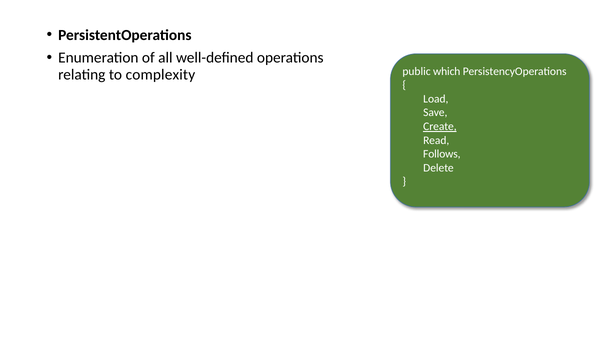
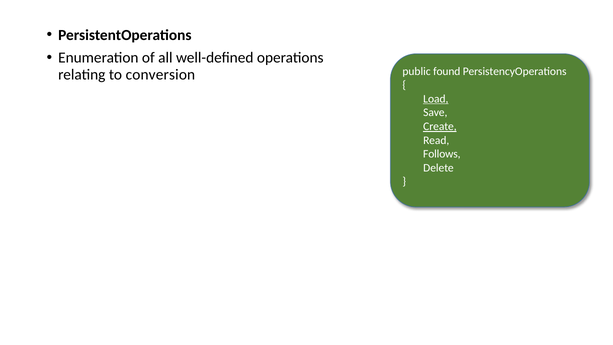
complexity: complexity -> conversion (160, 74)
which: which -> found (447, 71)
Load underline: none -> present (436, 99)
